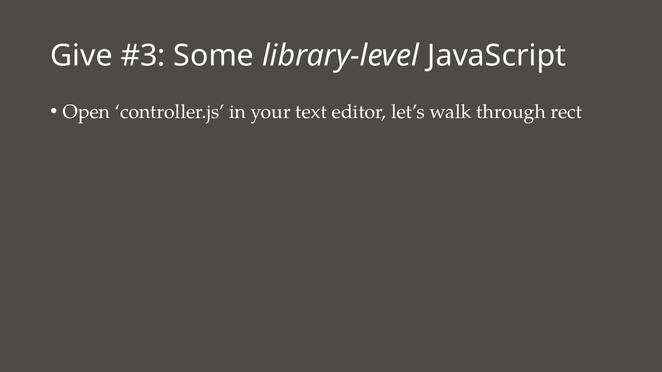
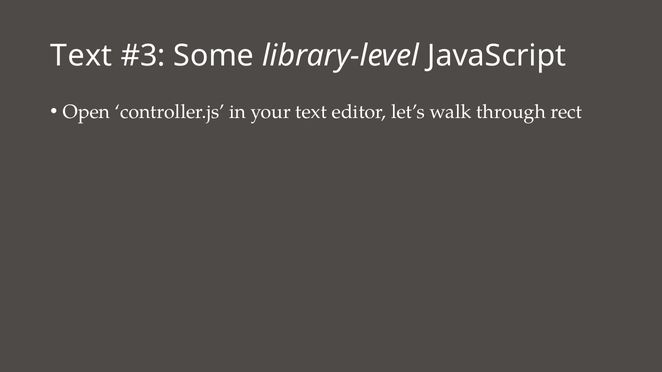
Give: Give -> Text (81, 56)
